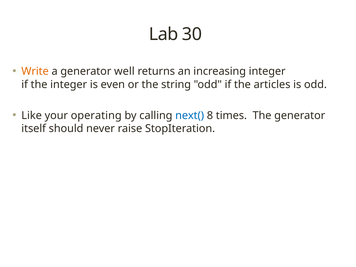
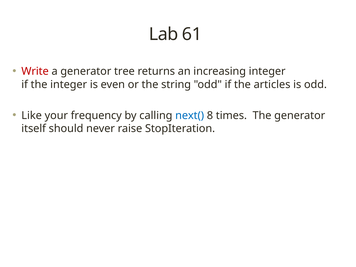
30: 30 -> 61 (192, 34)
Write colour: orange -> red (35, 71)
well: well -> tree (124, 71)
operating: operating -> frequency (96, 115)
